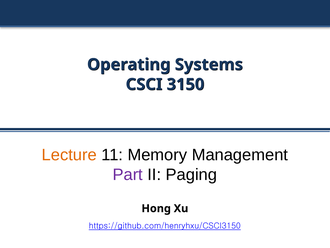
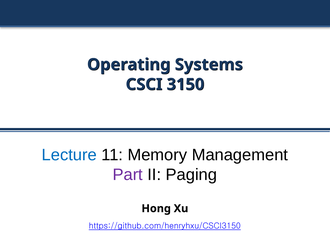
Lecture colour: orange -> blue (69, 155)
